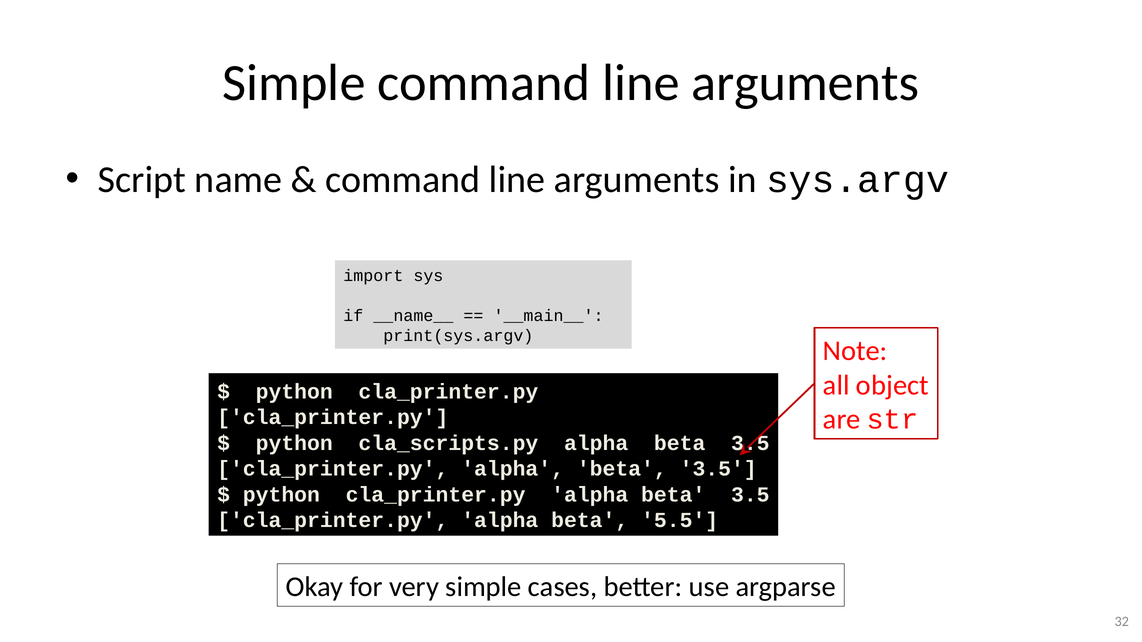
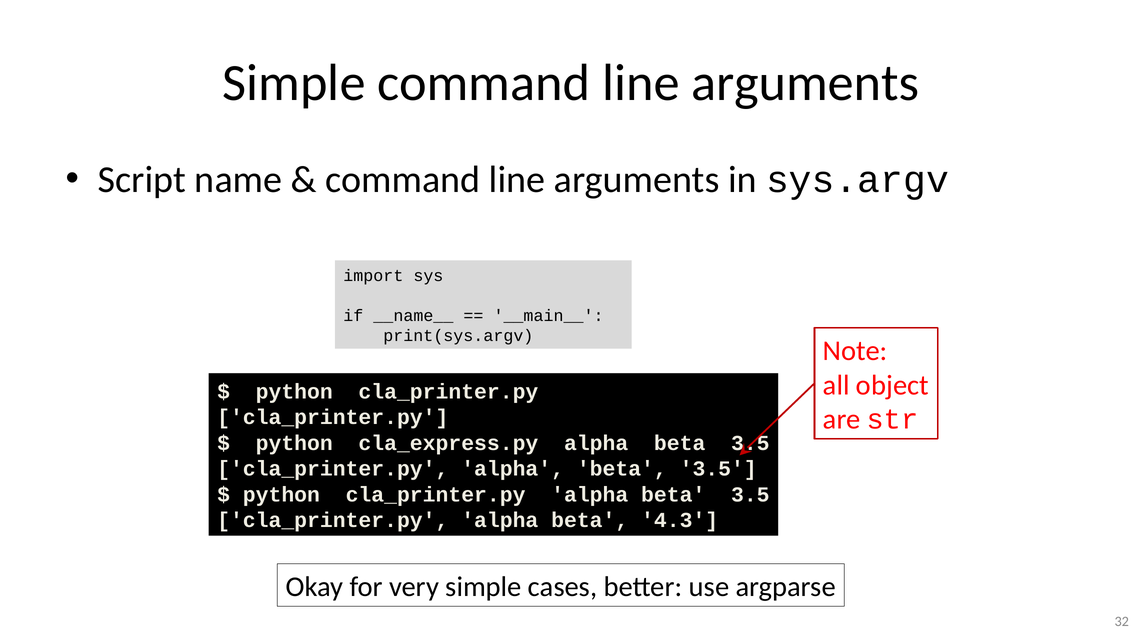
cla_scripts.py: cla_scripts.py -> cla_express.py (448, 443)
5.5: 5.5 -> 4.3 (680, 520)
